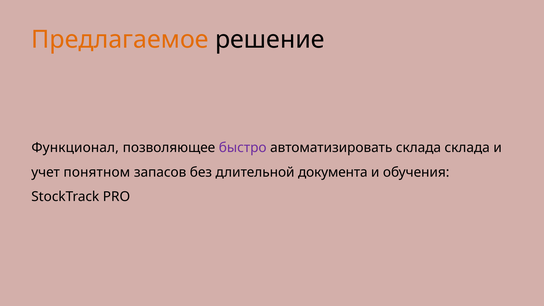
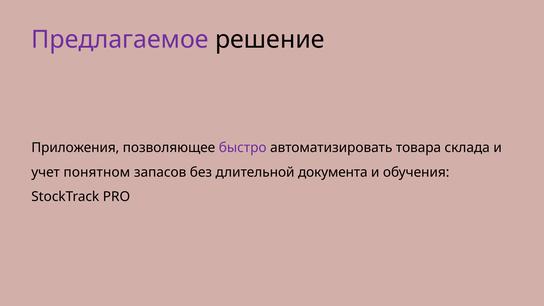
Предлагаемое colour: orange -> purple (120, 39)
Функционал: Функционал -> Приложения (75, 148)
автоматизировать склада: склада -> товара (418, 148)
